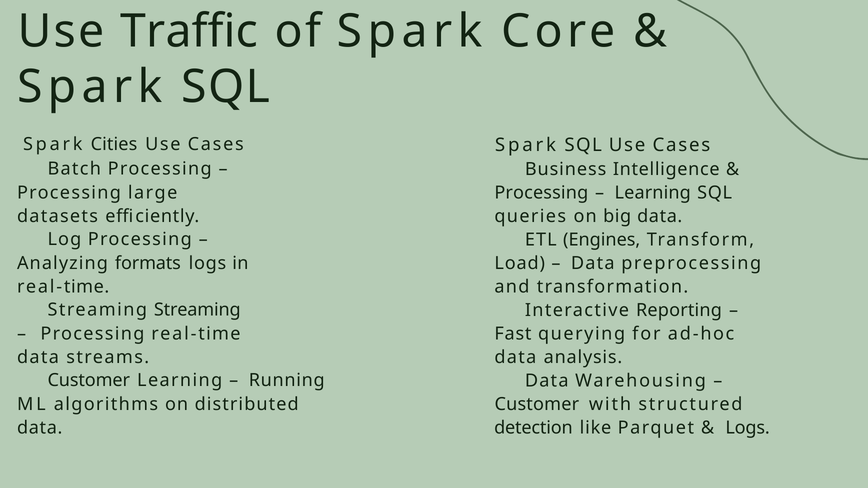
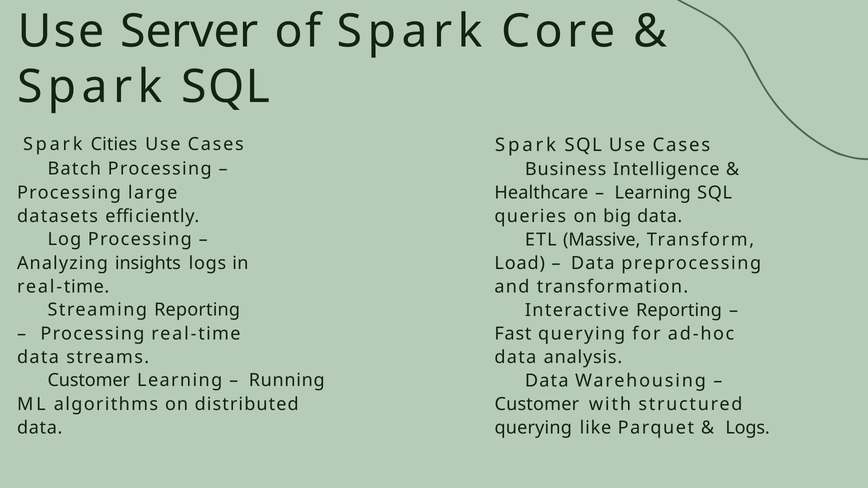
Traffic: Traffic -> Server (189, 31)
Processing: Processing -> Healthcare (541, 193)
Engines: Engines -> Massive (602, 240)
formats: formats -> insights (148, 263)
Streaming Streaming: Streaming -> Reporting (197, 310)
detection: detection -> querying (533, 428)
